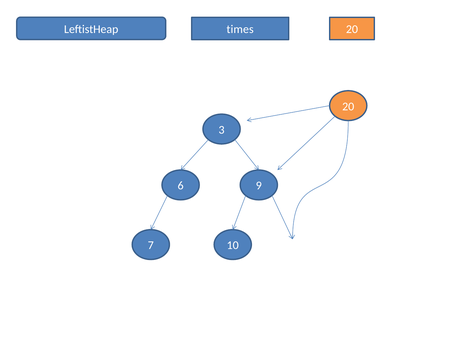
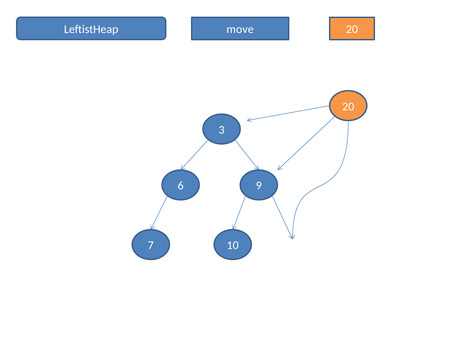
times: times -> move (240, 29)
